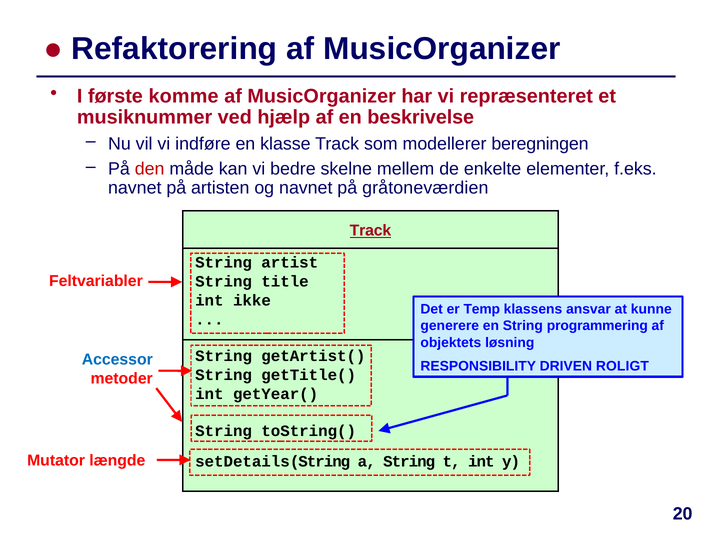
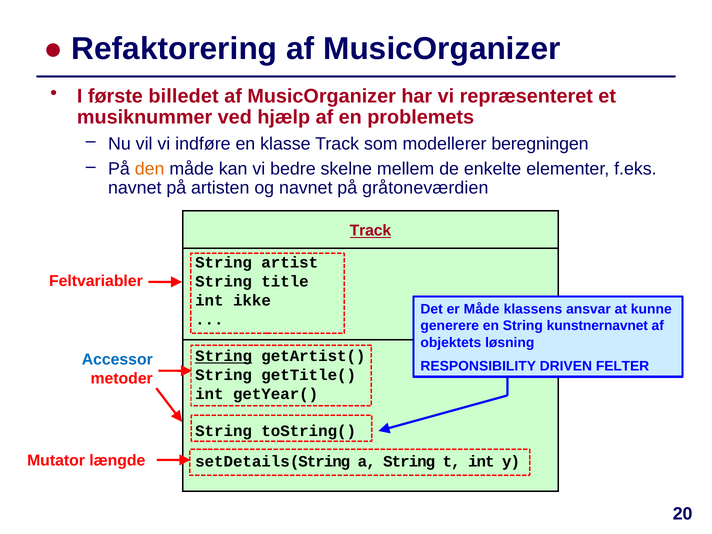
komme: komme -> billedet (184, 96)
beskrivelse: beskrivelse -> problemets (421, 117)
den colour: red -> orange (150, 169)
er Temp: Temp -> Måde (482, 309)
programmering: programmering -> kunstnernavnet (597, 326)
String underline: none -> present (224, 356)
ROLIGT: ROLIGT -> FELTER (623, 366)
